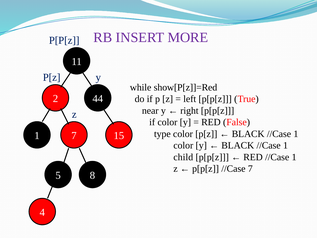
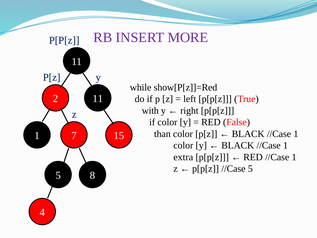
2 44: 44 -> 11 (98, 98)
near: near -> with (150, 111)
type: type -> than (162, 134)
child: child -> extra (183, 157)
//Case 7: 7 -> 5 (250, 169)
